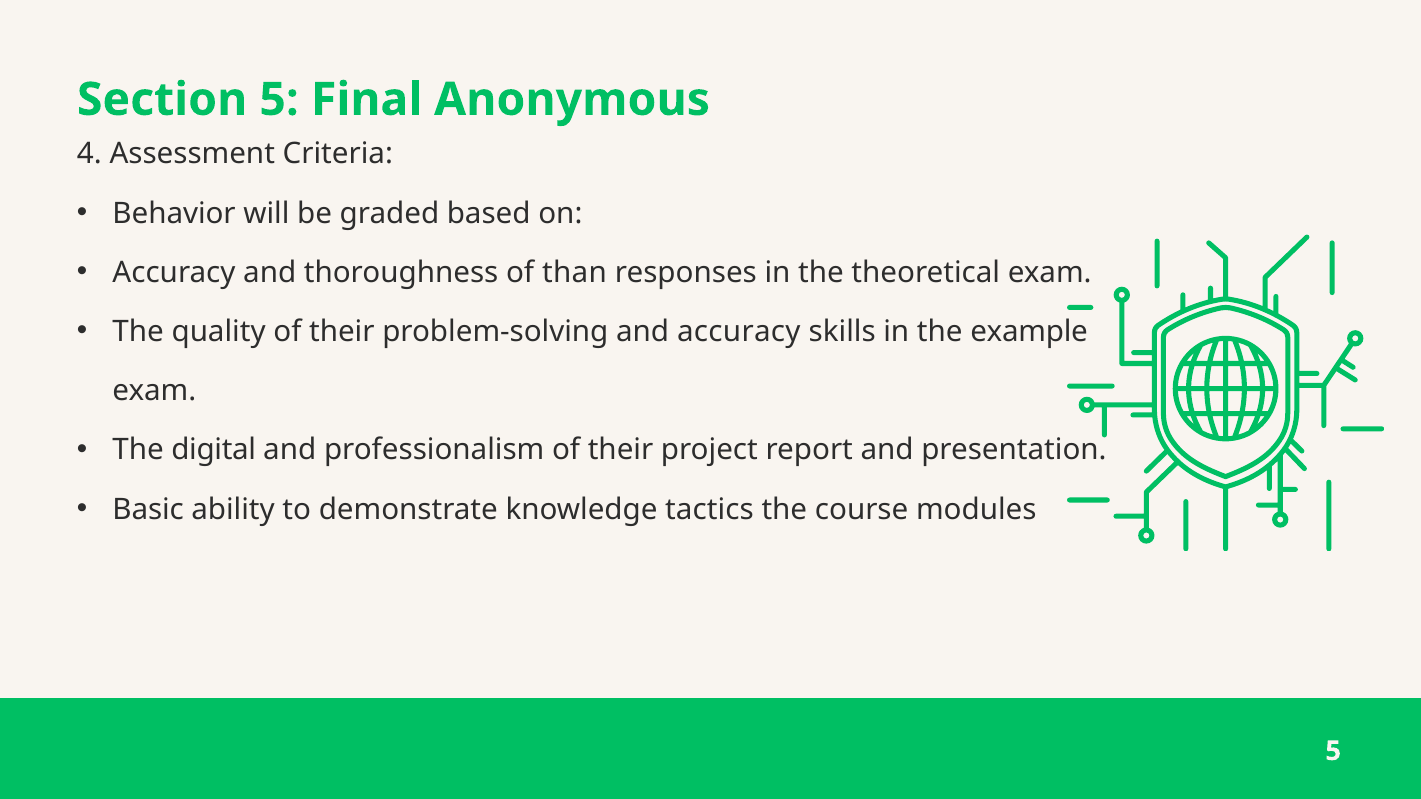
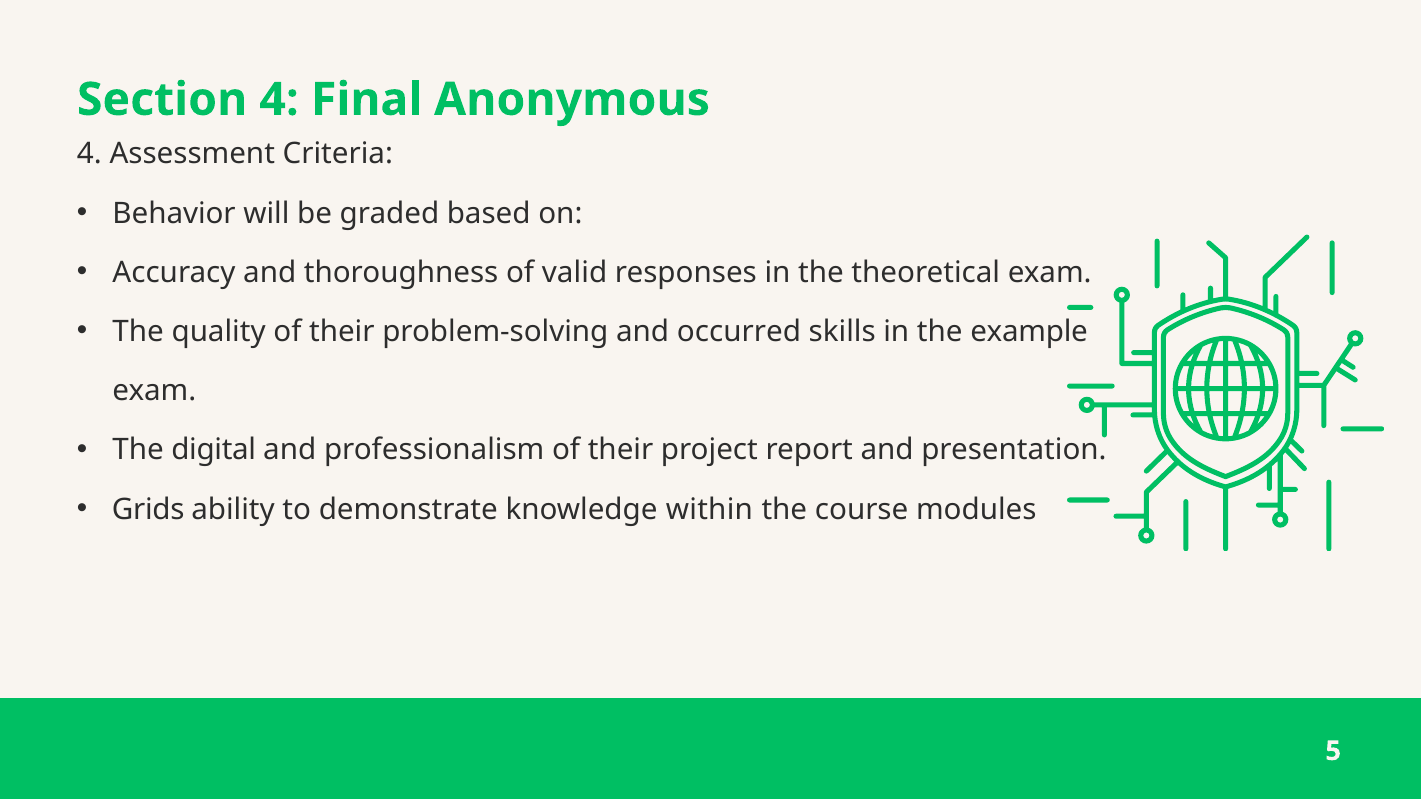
Section 5: 5 -> 4 (279, 100)
than: than -> valid (575, 273)
and accuracy: accuracy -> occurred (739, 332)
Basic: Basic -> Grids (148, 510)
tactics: tactics -> within (709, 510)
